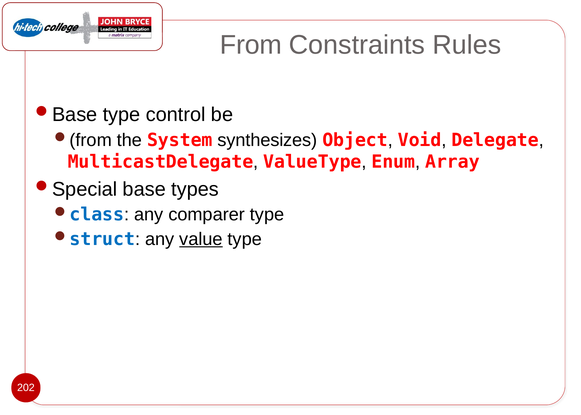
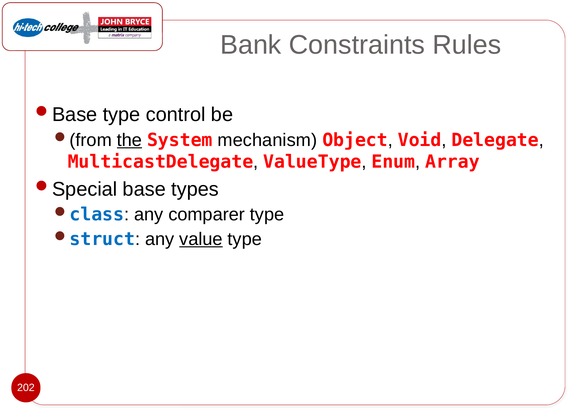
From: From -> Bank (251, 45)
the underline: none -> present (129, 140)
synthesizes: synthesizes -> mechanism (267, 140)
